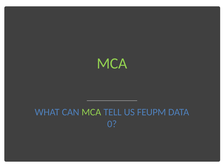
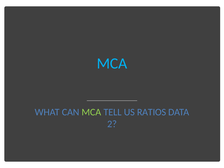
MCA colour: light green -> light blue (112, 63)
FEUPM: FEUPM -> RATIOS (152, 112)
0: 0 -> 2 (112, 124)
